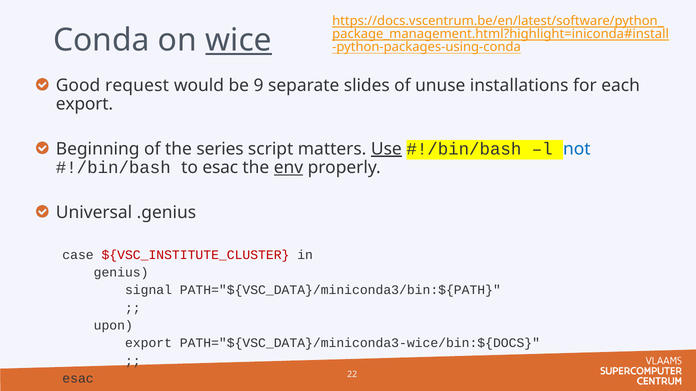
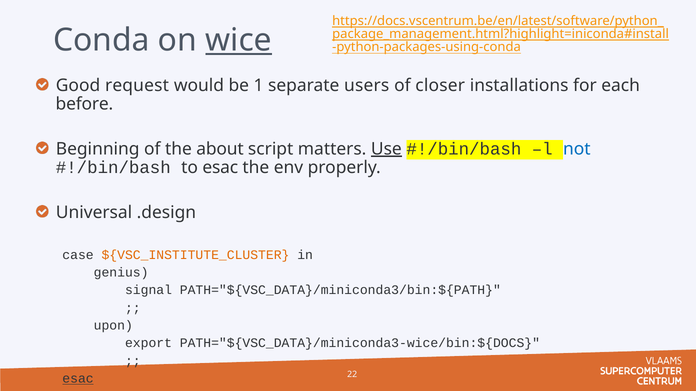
9: 9 -> 1 (259, 85)
slides: slides -> users (367, 85)
unuse: unuse -> closer (440, 85)
export: export -> before (84, 104)
series: series -> about (220, 149)
env underline: present -> none (288, 168)
.genius: .genius -> .design (166, 213)
${VSC_INSTITUTE_CLUSTER colour: red -> orange (195, 255)
esac underline: none -> present (78, 379)
